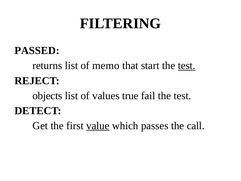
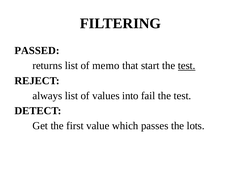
objects: objects -> always (47, 96)
true: true -> into (130, 96)
value underline: present -> none (98, 126)
call: call -> lots (196, 126)
